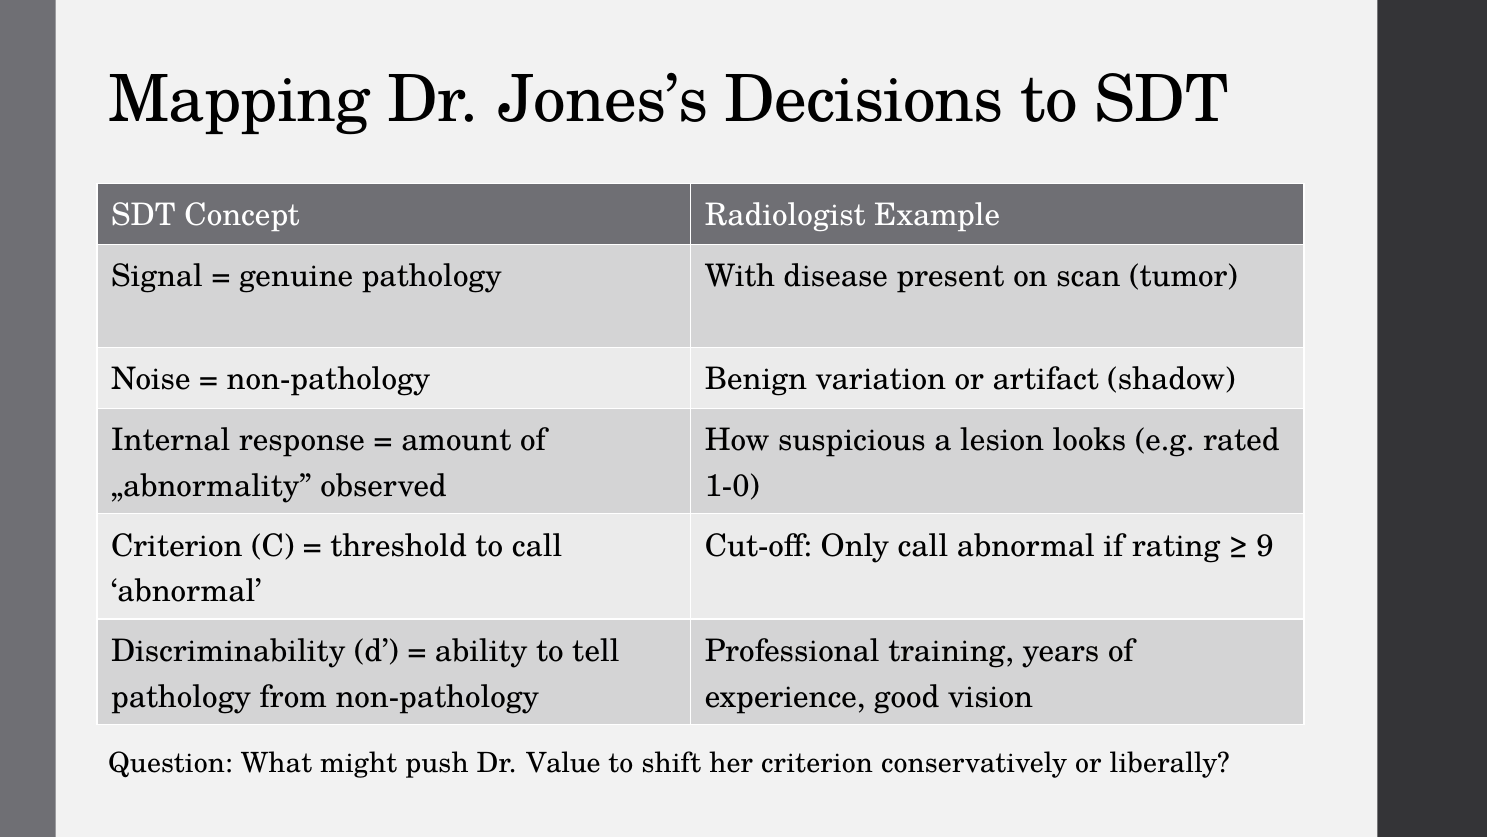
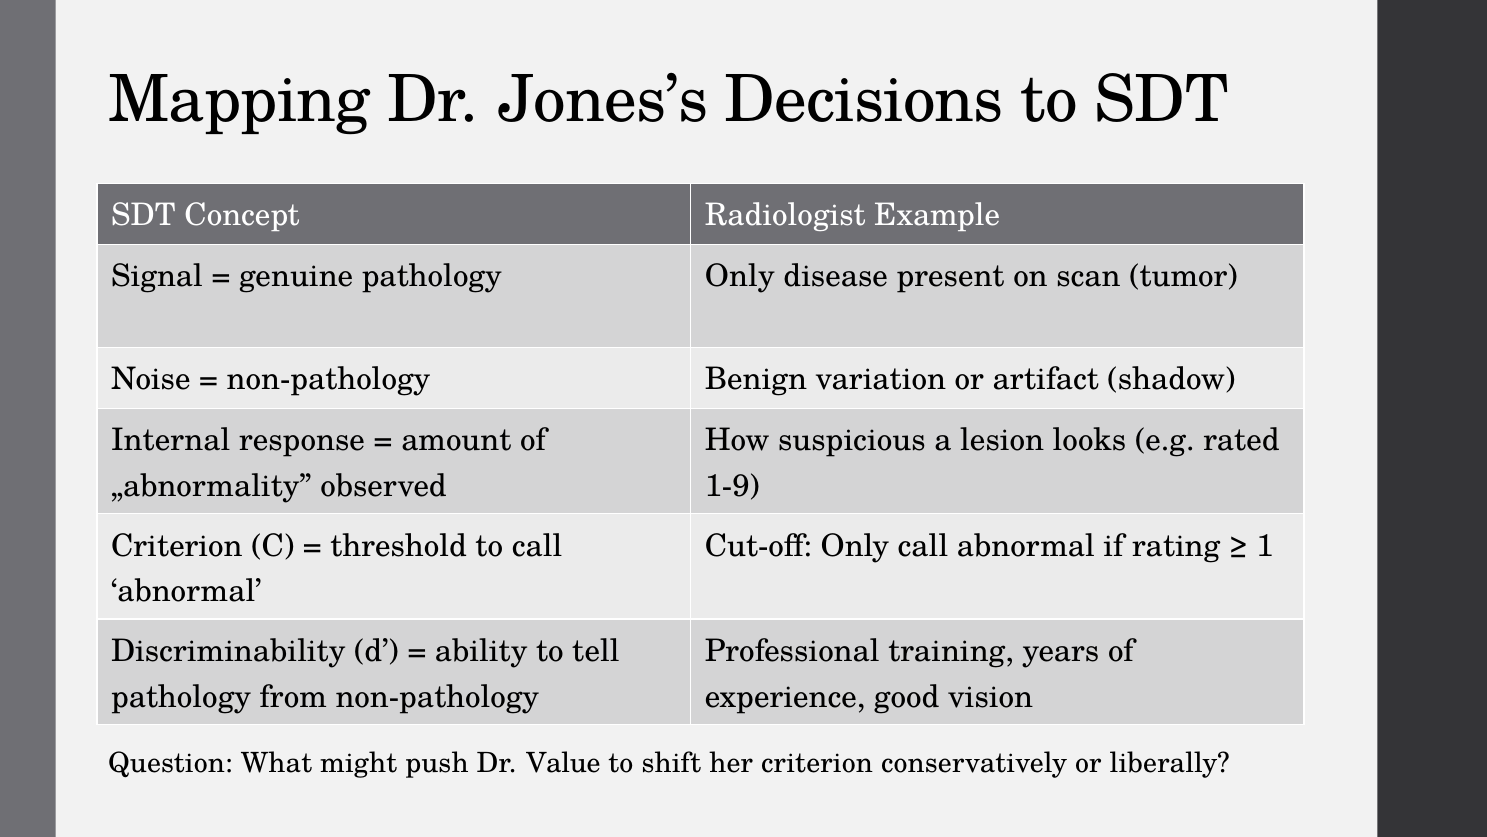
pathology With: With -> Only (740, 276)
1-0: 1-0 -> 1-9 (732, 486)
9: 9 -> 1 (1265, 546)
